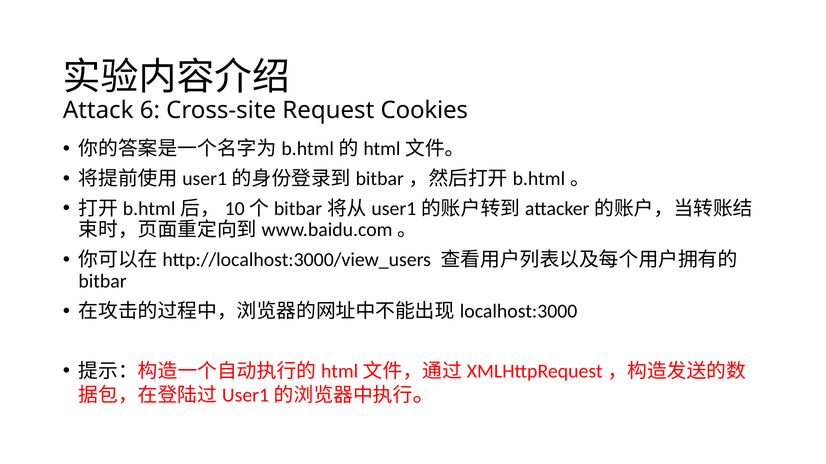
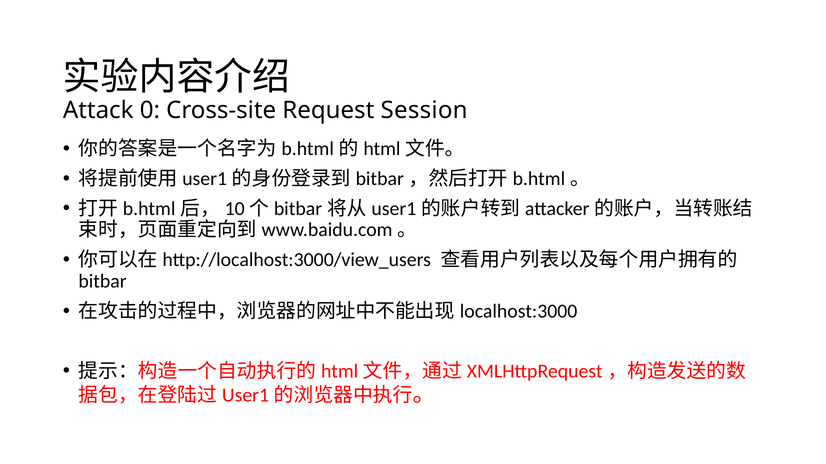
6: 6 -> 0 (150, 111)
Cookies: Cookies -> Session (424, 111)
